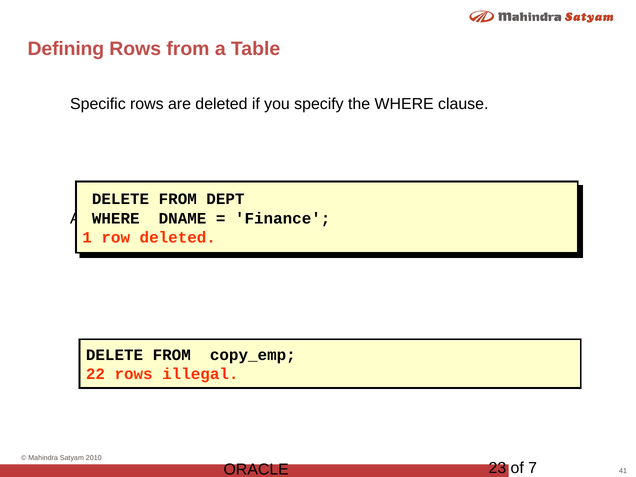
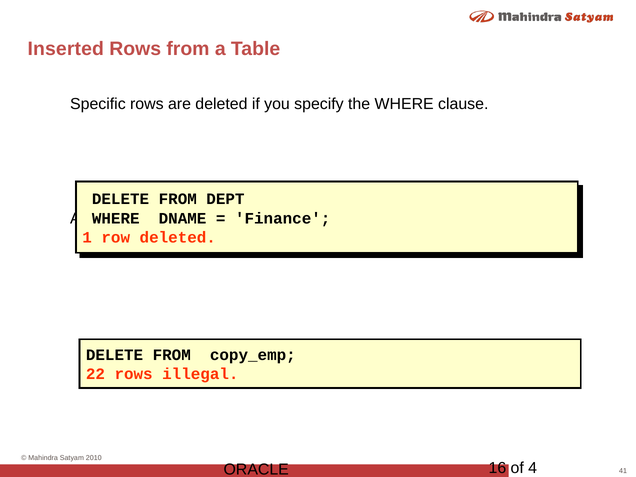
Defining: Defining -> Inserted (66, 49)
23: 23 -> 16 (497, 468)
7: 7 -> 4 (533, 468)
